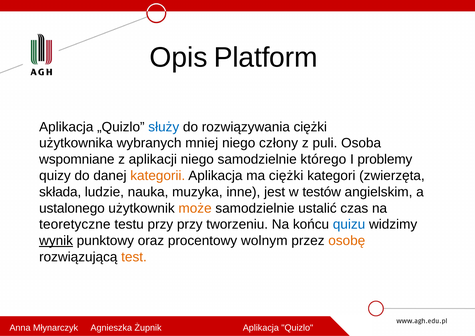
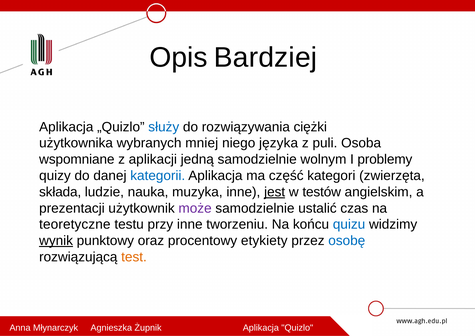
Platform: Platform -> Bardziej (266, 58)
człony: człony -> języka (279, 143)
aplikacji niego: niego -> jedną (197, 159)
którego: którego -> wolnym (323, 159)
kategorii colour: orange -> blue (158, 176)
ma ciężki: ciężki -> część (286, 176)
jest underline: none -> present (275, 192)
ustalonego: ustalonego -> prezentacji (72, 208)
może colour: orange -> purple (195, 208)
przy przy: przy -> inne (190, 224)
wolnym: wolnym -> etykiety (264, 241)
osobę colour: orange -> blue (347, 241)
